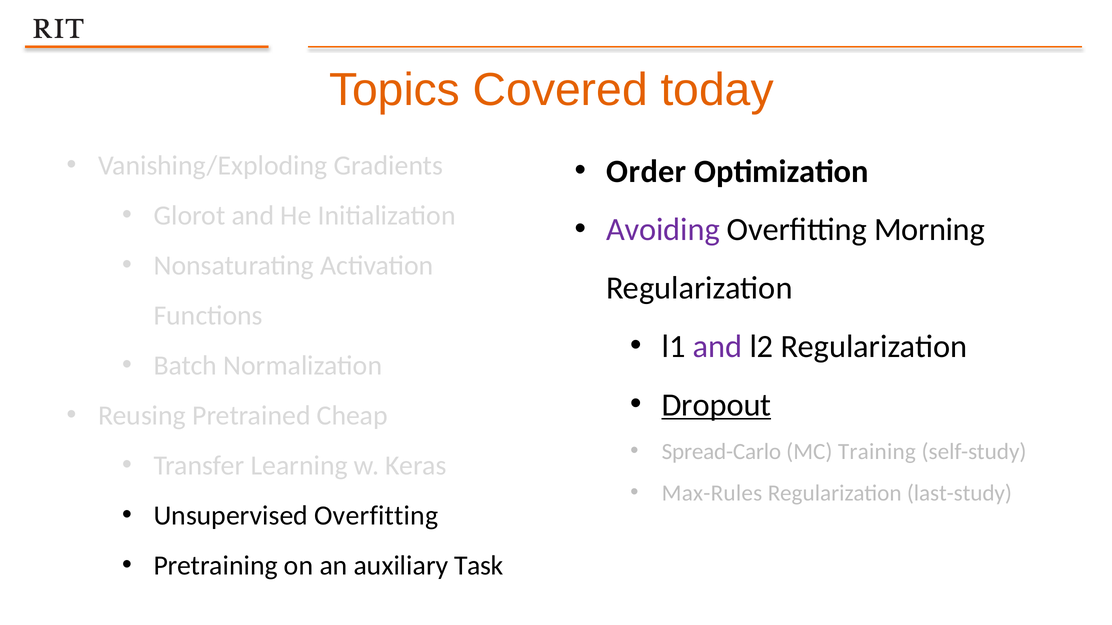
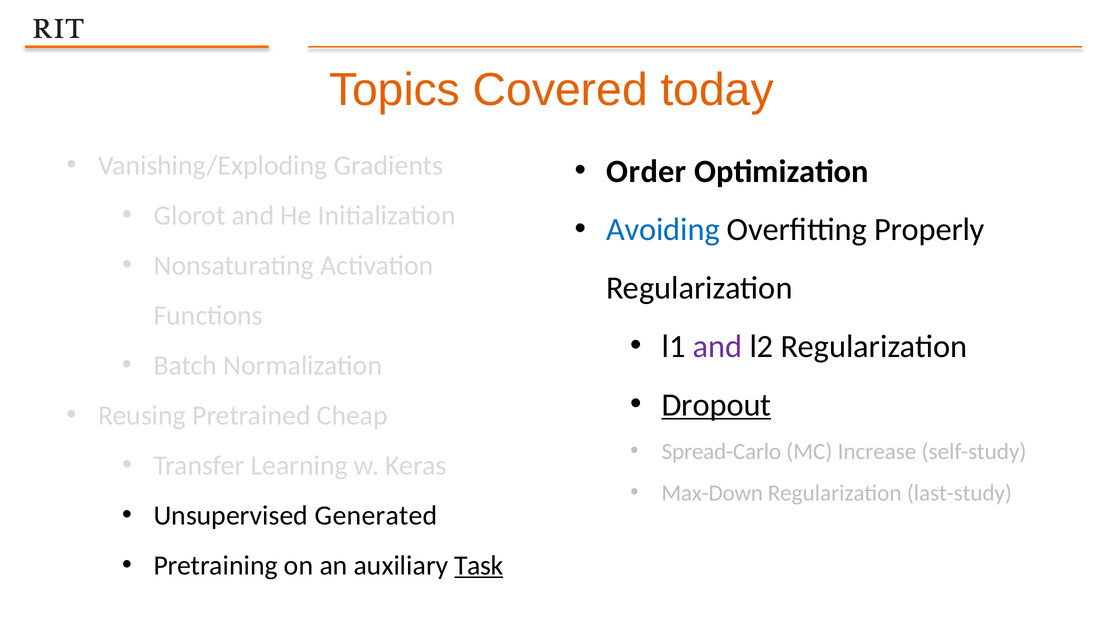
Avoiding colour: purple -> blue (663, 230)
Morning: Morning -> Properly (929, 230)
Training: Training -> Increase (877, 452)
Max-Rules: Max-Rules -> Max-Down (712, 493)
Unsupervised Overfitting: Overfitting -> Generated (376, 516)
Task underline: none -> present (479, 566)
